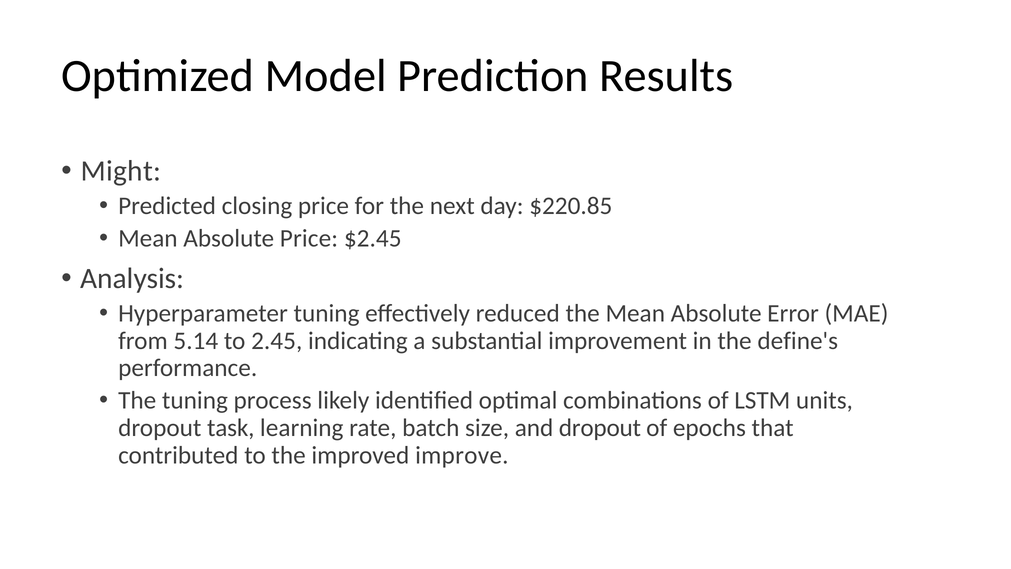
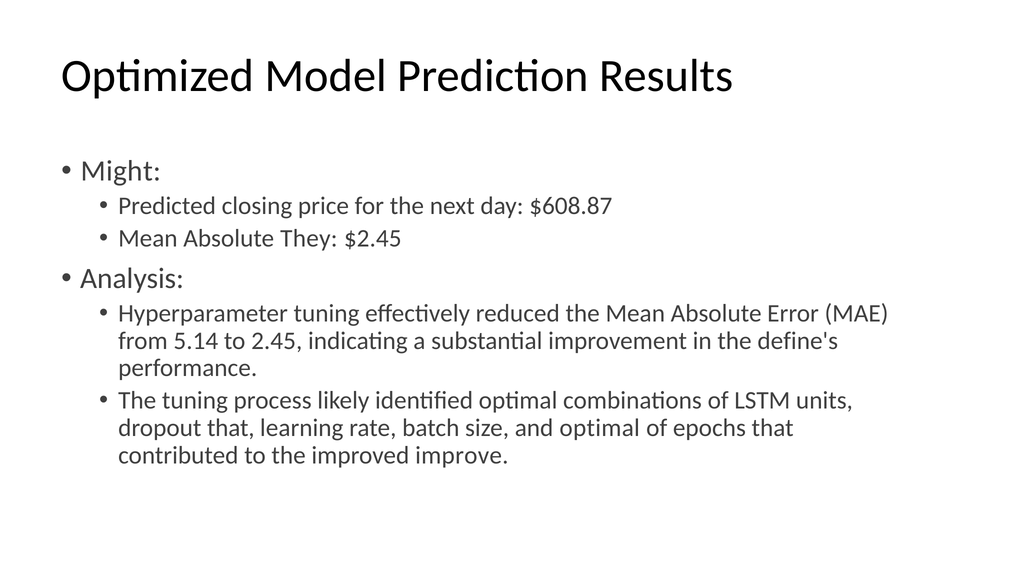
$220.85: $220.85 -> $608.87 (571, 206)
Absolute Price: Price -> They (309, 238)
dropout task: task -> that (231, 428)
and dropout: dropout -> optimal (600, 428)
